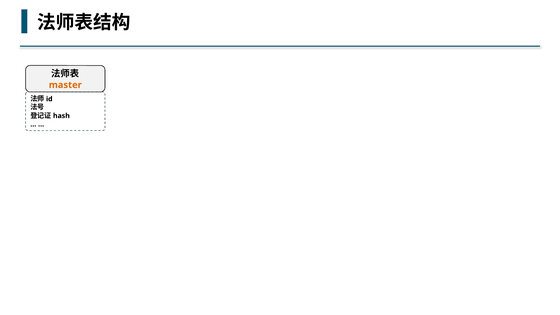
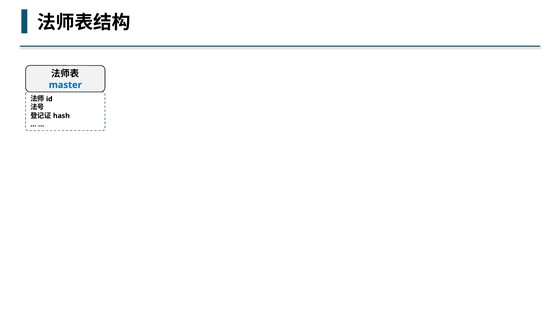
master colour: orange -> blue (65, 85)
